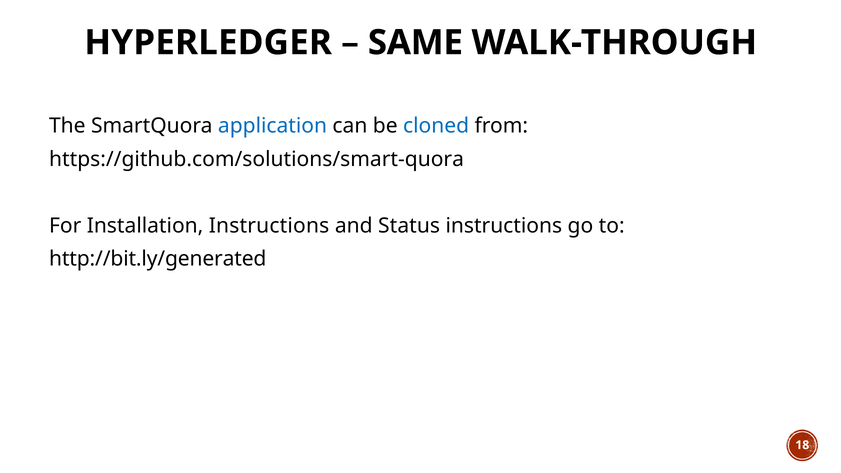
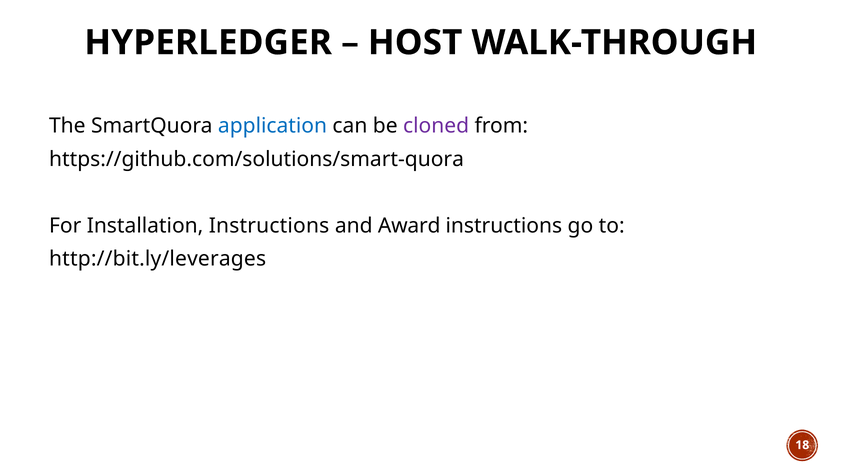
SAME: SAME -> HOST (415, 43)
cloned colour: blue -> purple (436, 126)
Status: Status -> Award (409, 226)
http://bit.ly/generated: http://bit.ly/generated -> http://bit.ly/leverages (158, 259)
